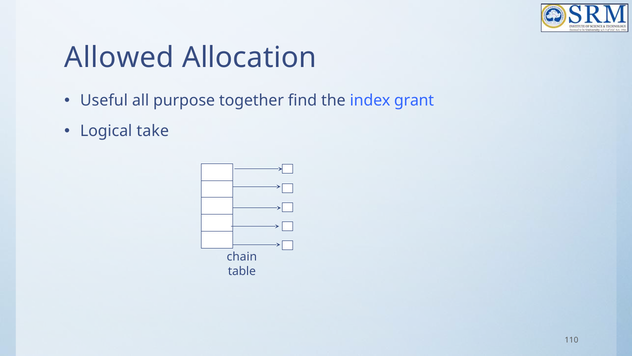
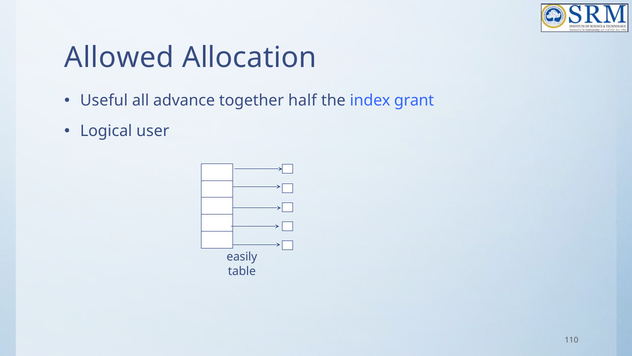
purpose: purpose -> advance (184, 101)
find: find -> half (302, 101)
take: take -> user (153, 131)
chain: chain -> easily (242, 257)
